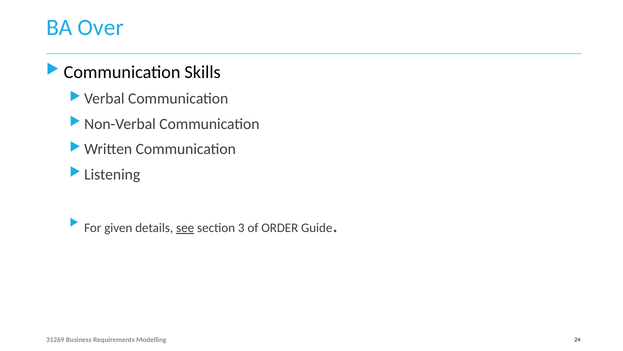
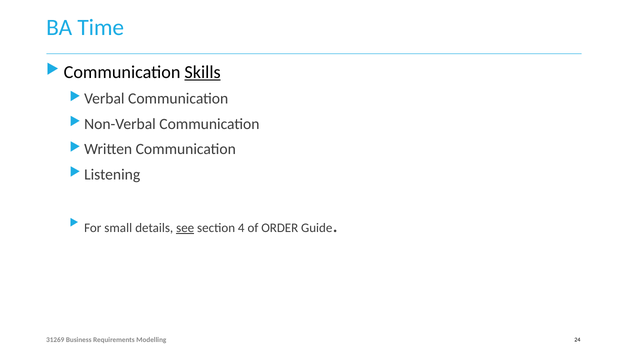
Over: Over -> Time (101, 28)
Skills underline: none -> present (203, 72)
given: given -> small (118, 227)
3: 3 -> 4 (241, 227)
